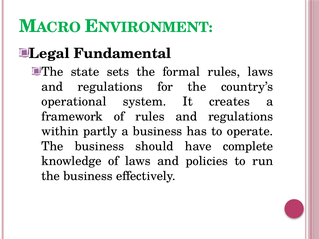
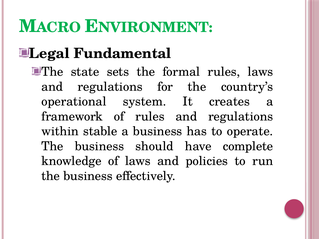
partly: partly -> stable (100, 132)
